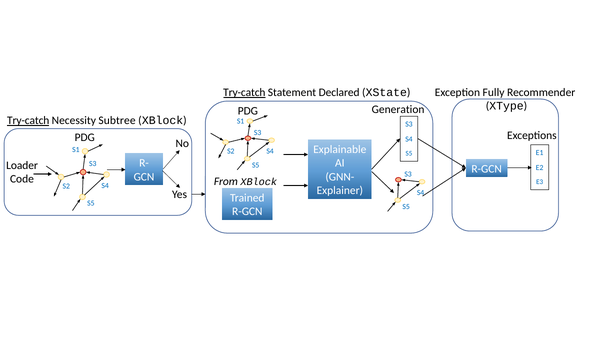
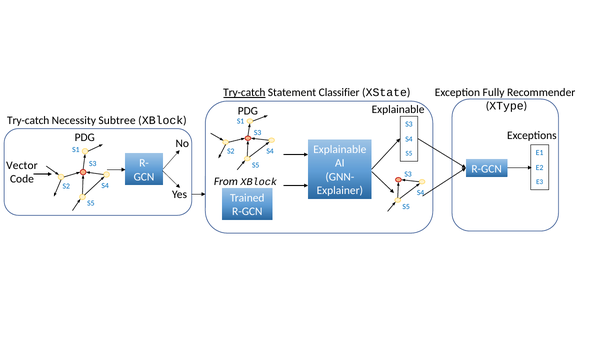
Declared: Declared -> Classifier (339, 93)
Generation: Generation -> Explainable (398, 110)
Try-catch underline: present -> none (28, 120)
Loader: Loader -> Vector (22, 165)
